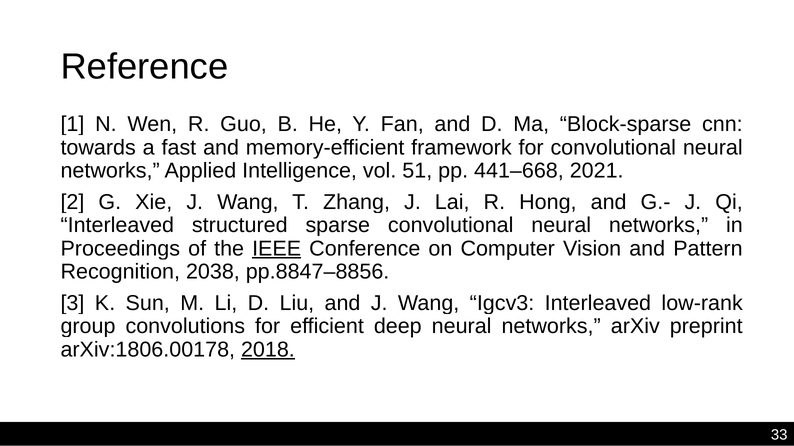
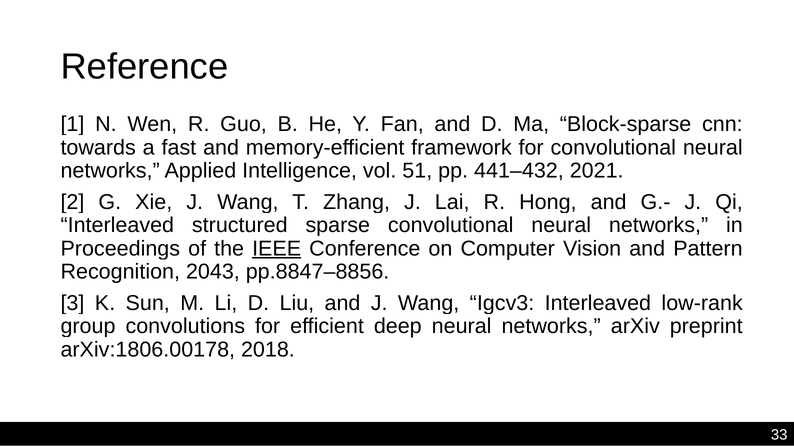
441–668: 441–668 -> 441–432 (519, 171)
2038: 2038 -> 2043 (213, 272)
2018 underline: present -> none (268, 350)
